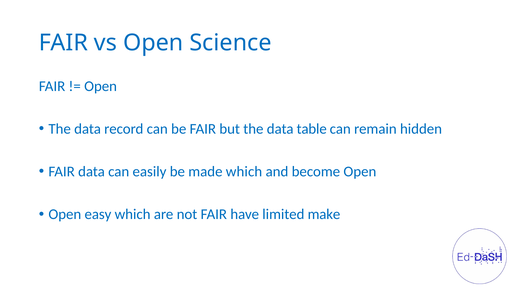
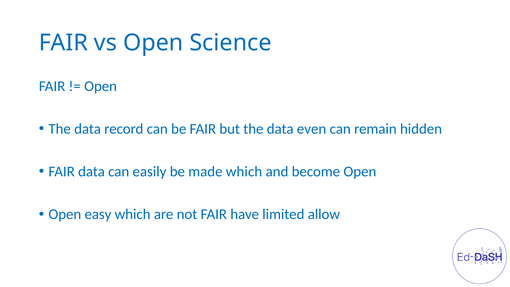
table: table -> even (312, 129)
make: make -> allow (324, 214)
